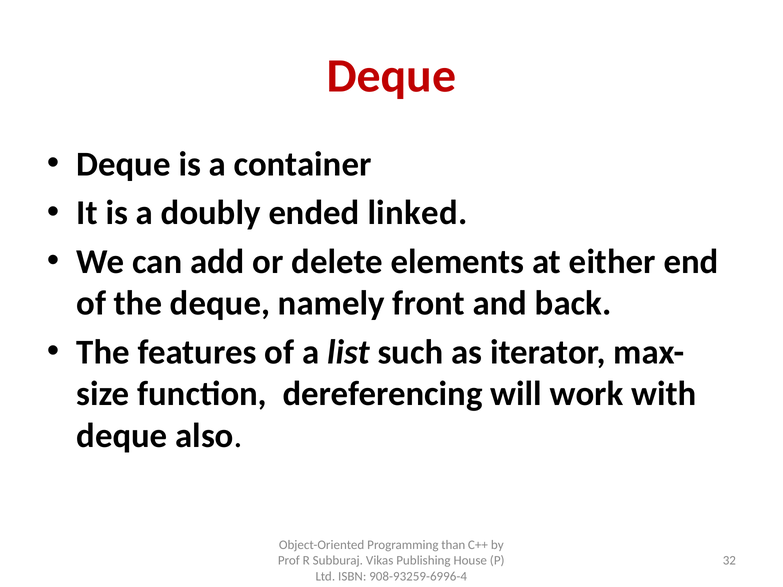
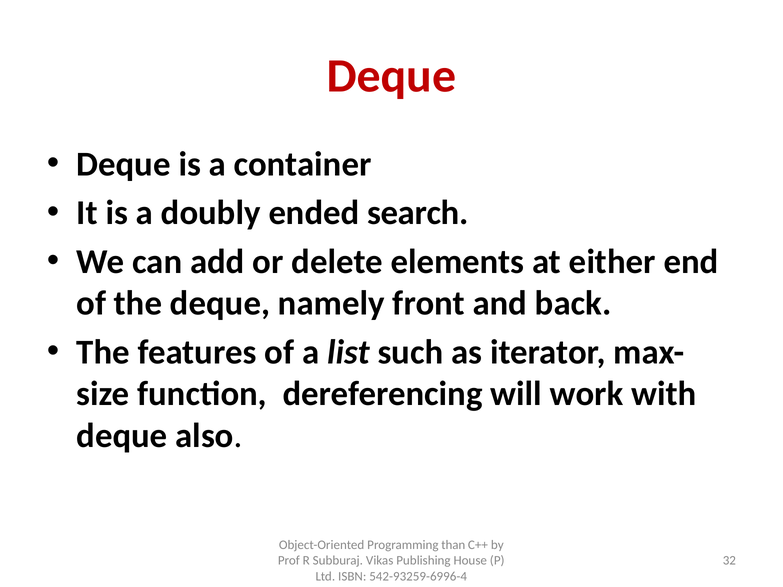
linked: linked -> search (418, 213)
908-93259-6996-4: 908-93259-6996-4 -> 542-93259-6996-4 (418, 576)
